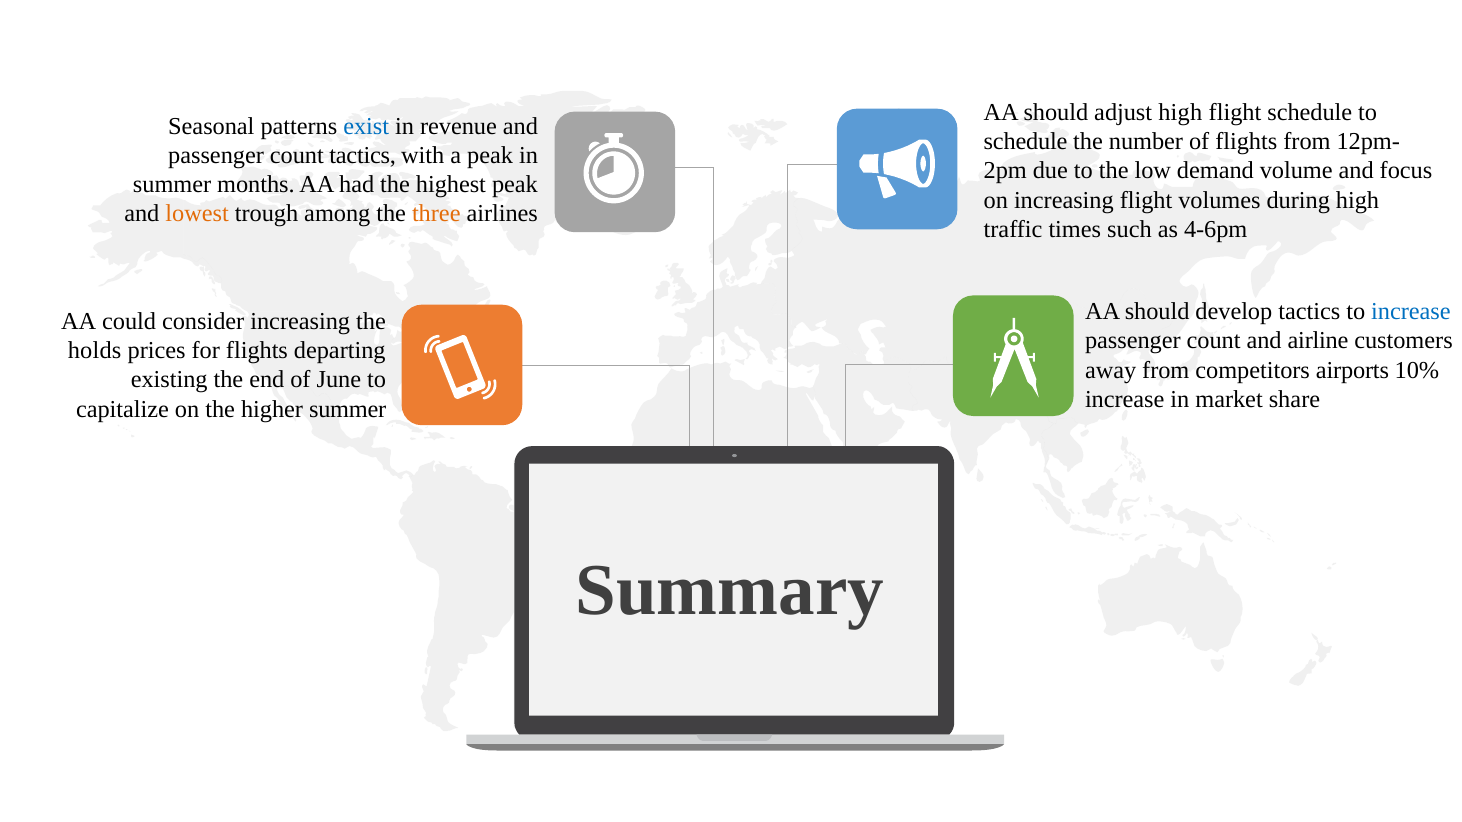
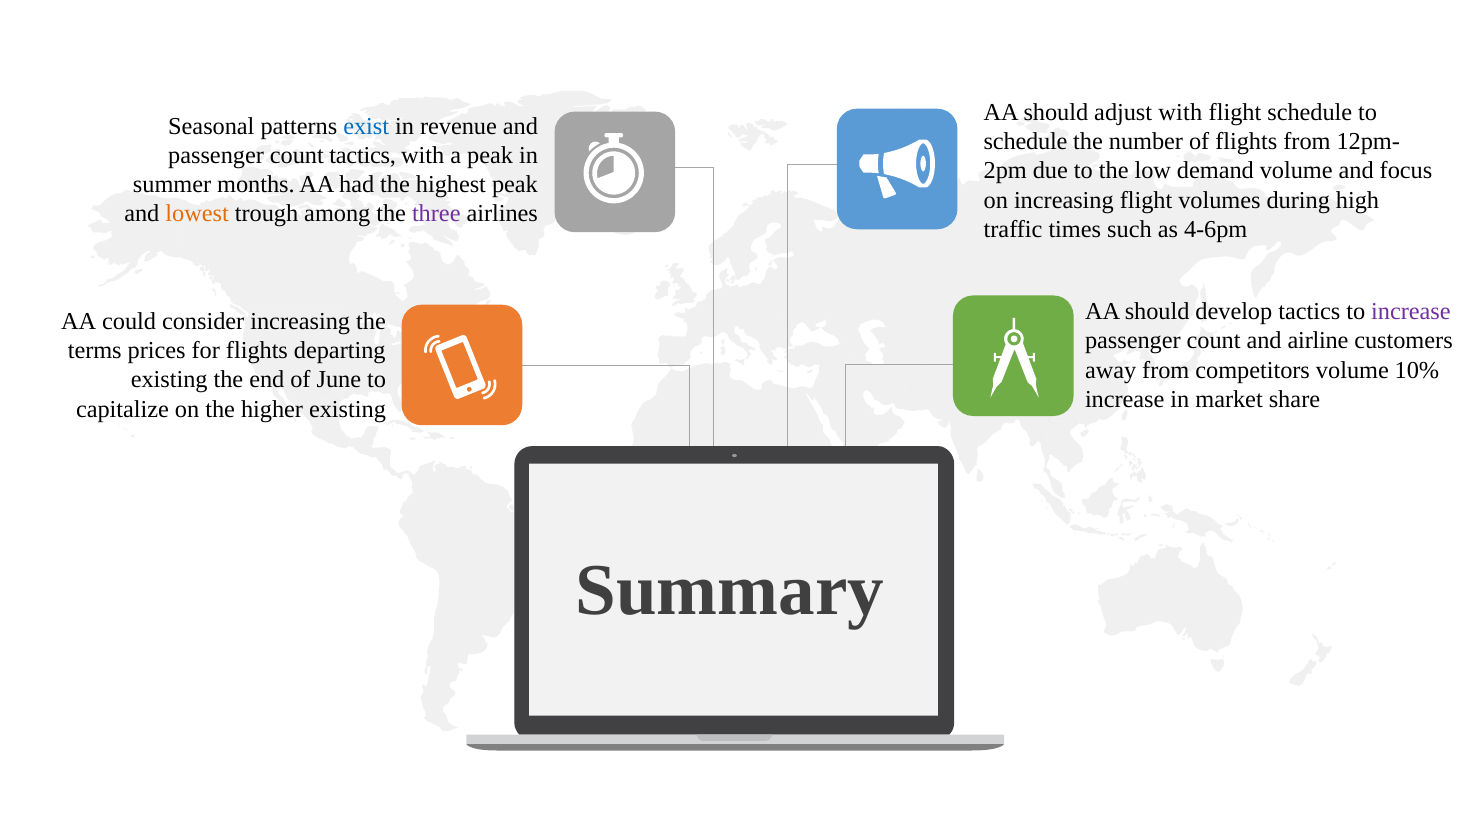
adjust high: high -> with (1180, 112)
three colour: orange -> purple (436, 214)
increase colour: blue -> purple (1411, 312)
holds: holds -> terms (95, 351)
competitors airports: airports -> volume (1352, 370)
higher summer: summer -> existing (348, 409)
